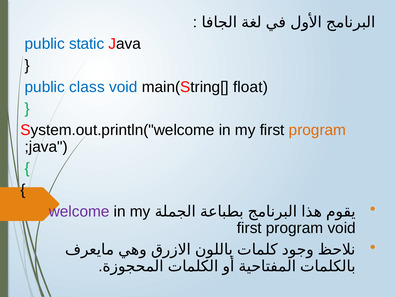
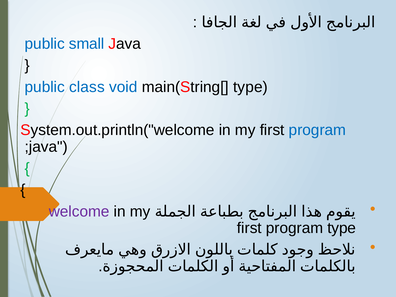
static: static -> small (87, 44)
main(String[ float: float -> type (250, 87)
program colour: orange -> blue (317, 130)
program void: void -> type (342, 228)
